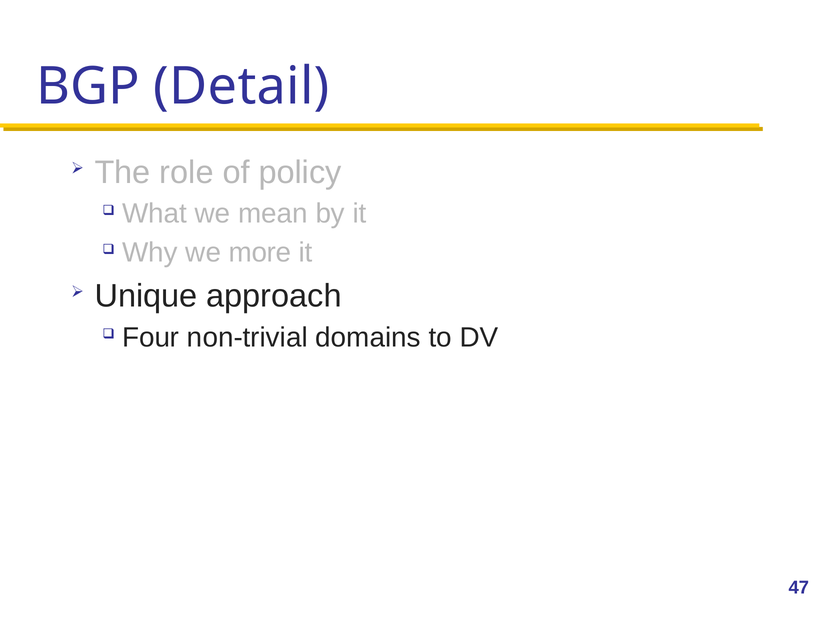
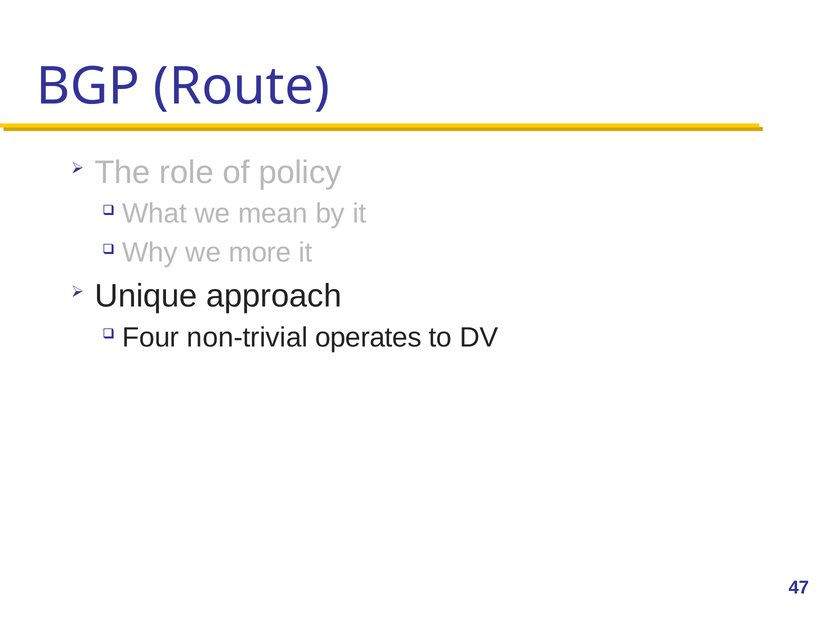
Detail: Detail -> Route (242, 86)
domains: domains -> operates (368, 337)
